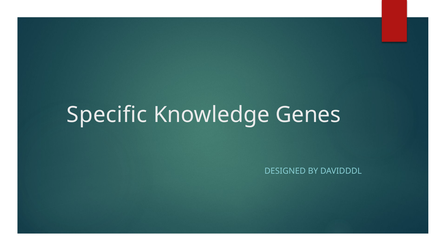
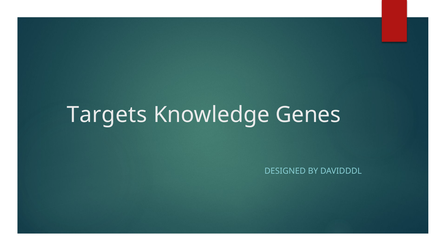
Specific: Specific -> Targets (107, 115)
